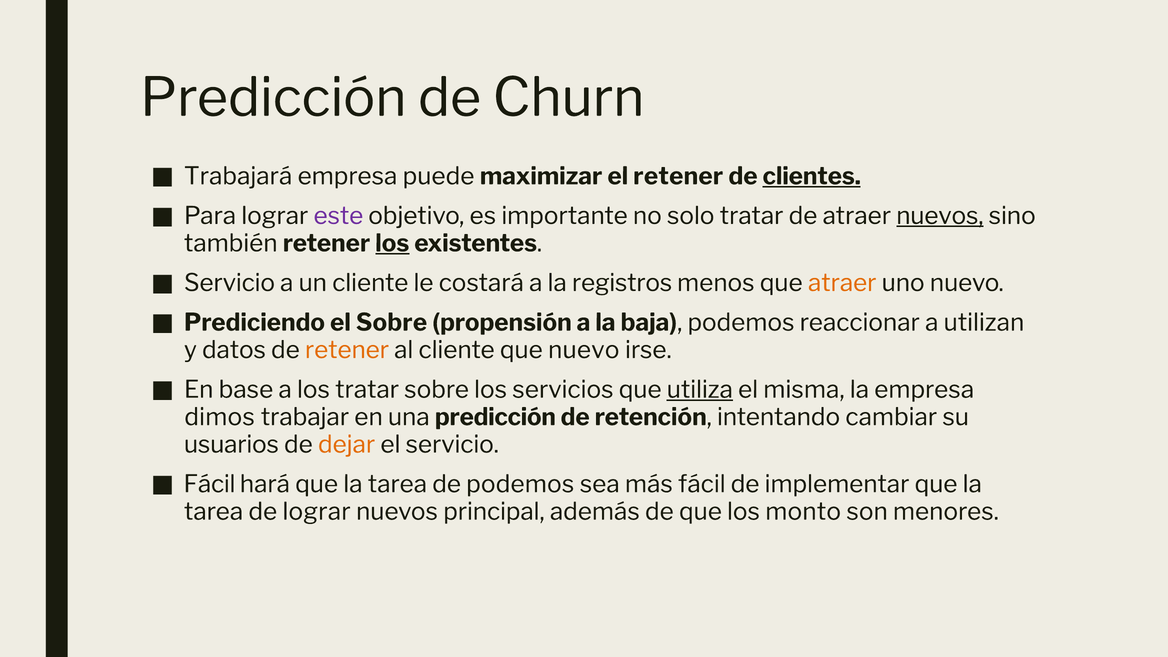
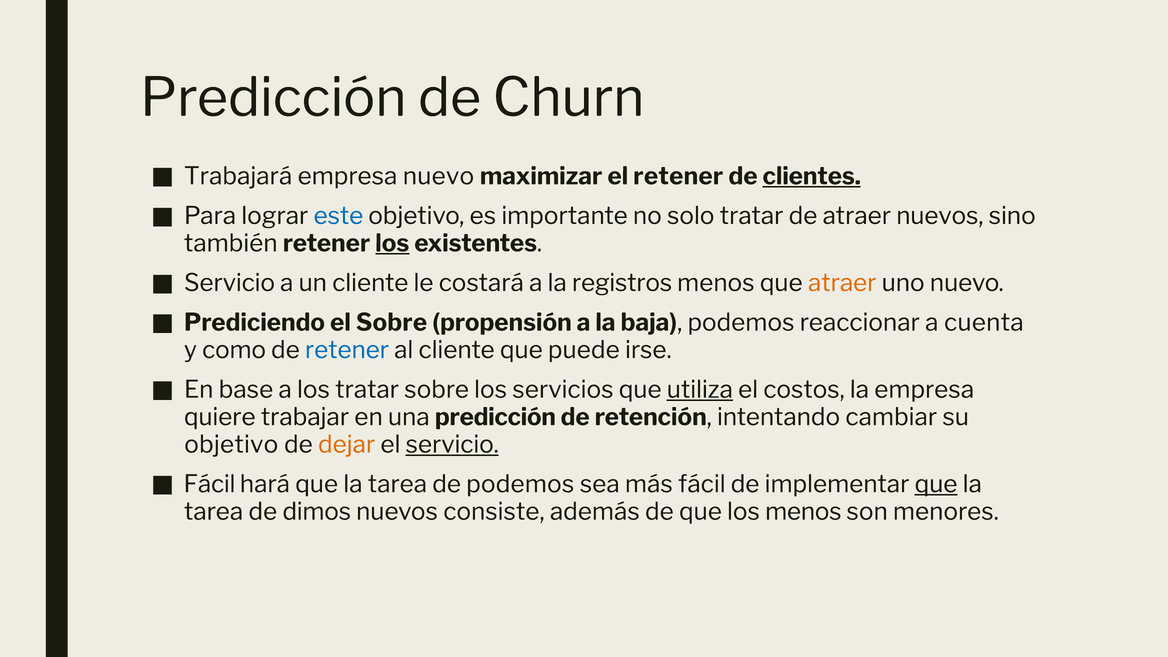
empresa puede: puede -> nuevo (438, 176)
este colour: purple -> blue (338, 216)
nuevos underline: present -> none (940, 216)
utilizan: utilizan -> cuenta (984, 323)
datos: datos -> como (234, 350)
retener colour: orange -> blue (347, 350)
que nuevo: nuevo -> puede (584, 350)
misma: misma -> costos (804, 390)
dimos: dimos -> quiere (220, 417)
usuarios: usuarios -> objetivo (231, 445)
servicio underline: none -> present (452, 445)
que underline: none -> present (936, 484)
de lograr: lograr -> dimos (317, 512)
principal: principal -> consiste (494, 512)
los monto: monto -> menos (803, 512)
